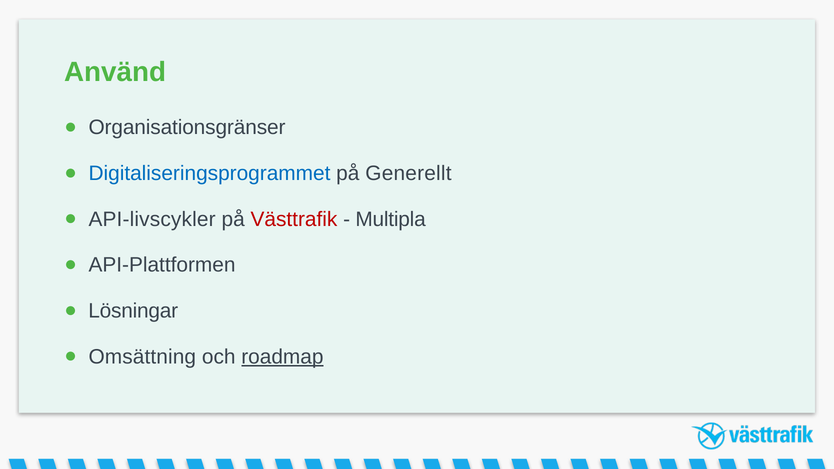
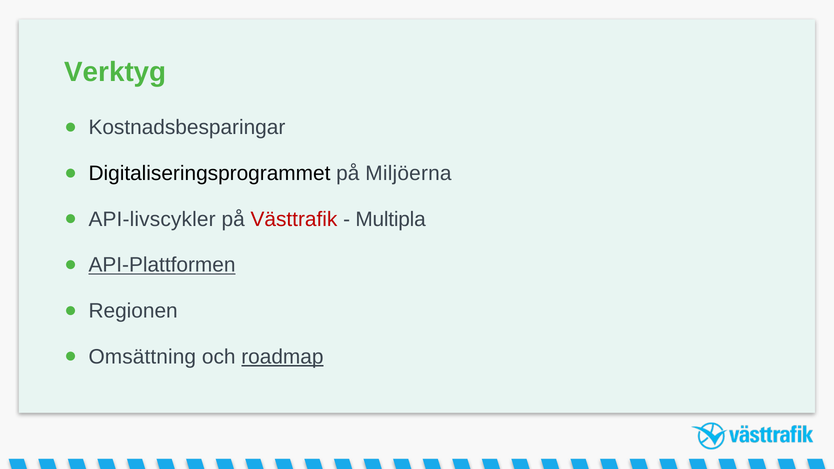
Använd: Använd -> Verktyg (115, 72)
Organisationsgränser: Organisationsgränser -> Kostnadsbesparingar (187, 127)
Digitaliseringsprogrammet colour: blue -> black (209, 173)
Generellt: Generellt -> Miljöerna (408, 173)
API-Plattformen underline: none -> present (162, 265)
Lösningar: Lösningar -> Regionen (133, 311)
